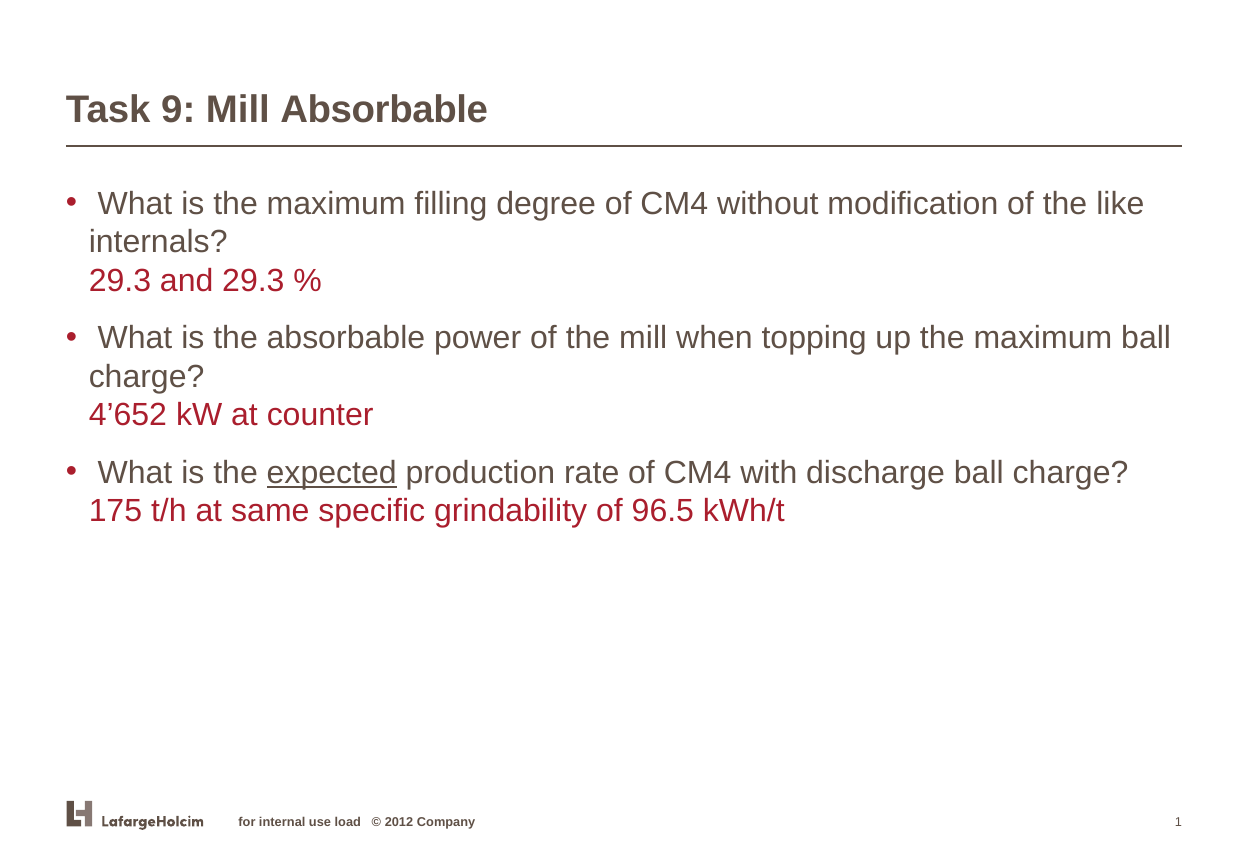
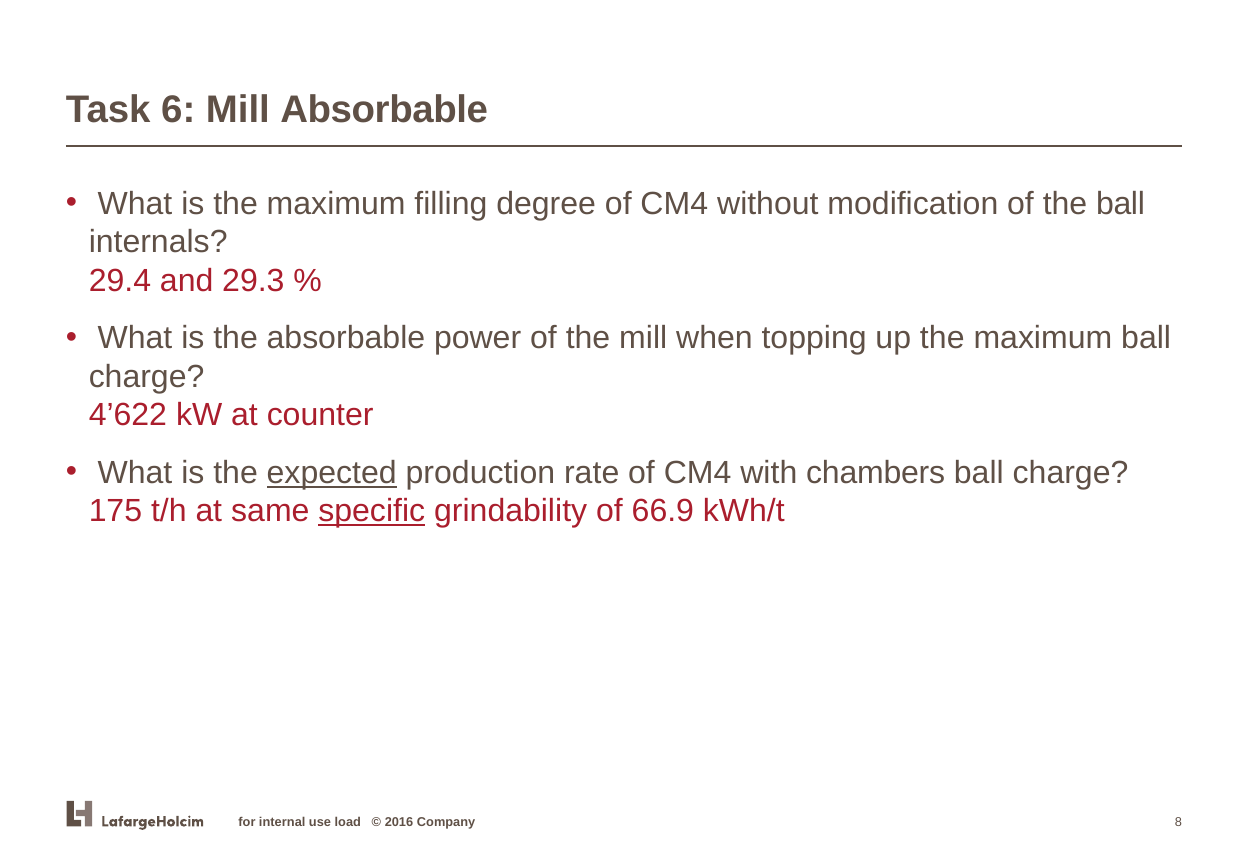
9: 9 -> 6 (178, 110)
the like: like -> ball (1120, 204)
29.3: 29.3 -> 29.4 (120, 281)
4’652: 4’652 -> 4’622 (128, 415)
discharge: discharge -> chambers (876, 473)
specific underline: none -> present (372, 511)
96.5: 96.5 -> 66.9 (663, 511)
2012: 2012 -> 2016 (399, 823)
1: 1 -> 8 (1178, 823)
